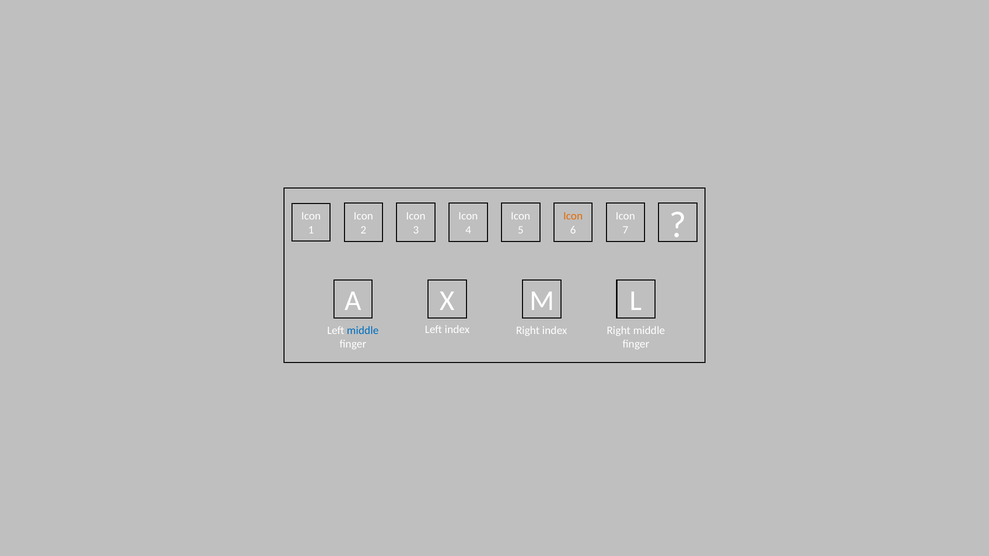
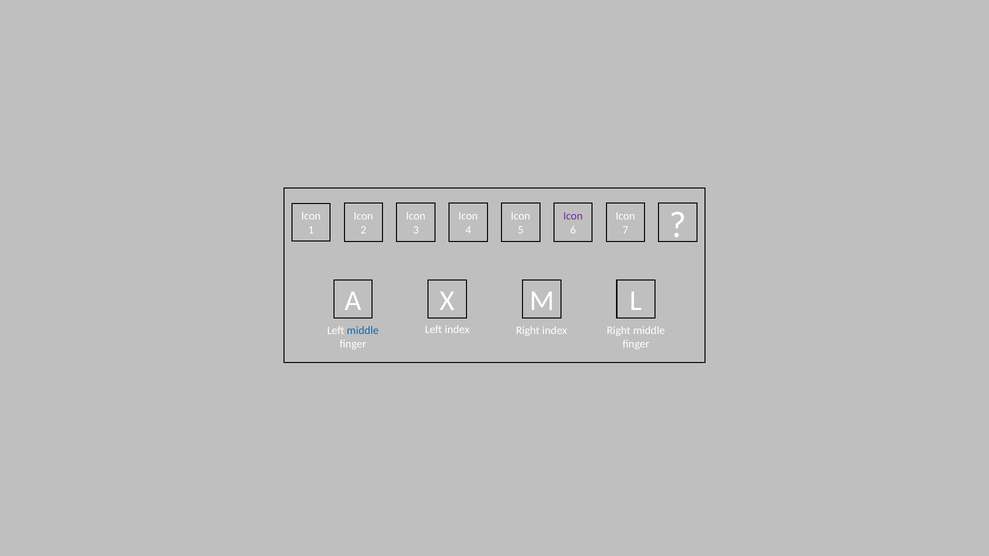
Icon colour: orange -> purple (573, 216)
